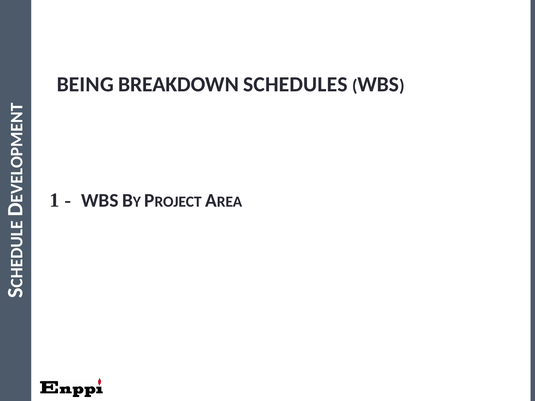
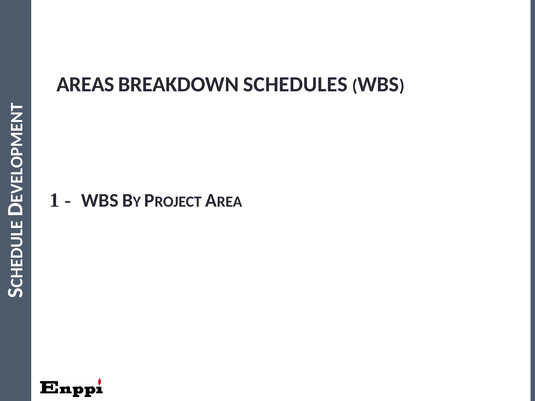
BEING: BEING -> AREAS (85, 85)
